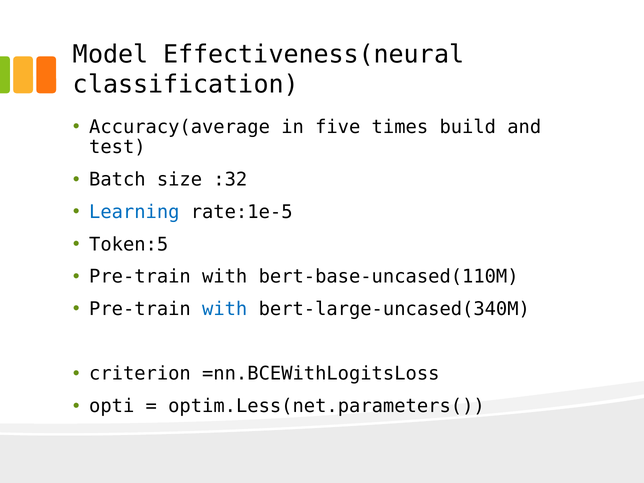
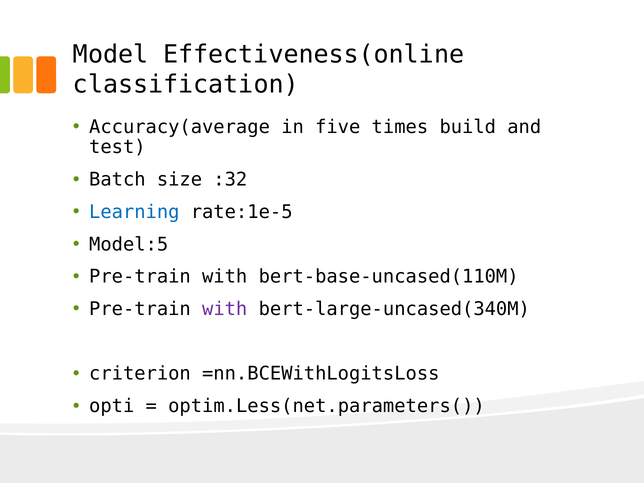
Effectiveness(neural: Effectiveness(neural -> Effectiveness(online (314, 54)
Token:5: Token:5 -> Model:5 (129, 244)
with colour: blue -> purple (225, 309)
